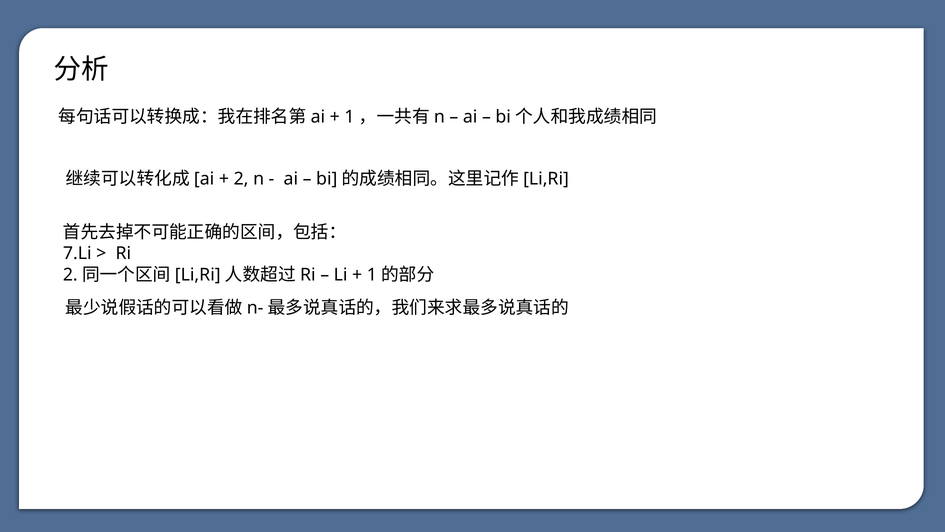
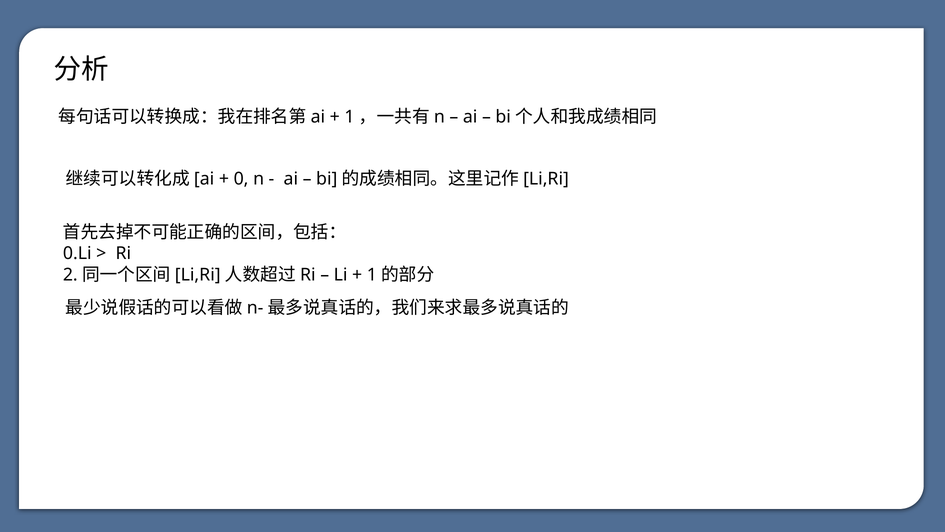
2: 2 -> 0 (241, 179)
7.Li: 7.Li -> 0.Li (77, 253)
